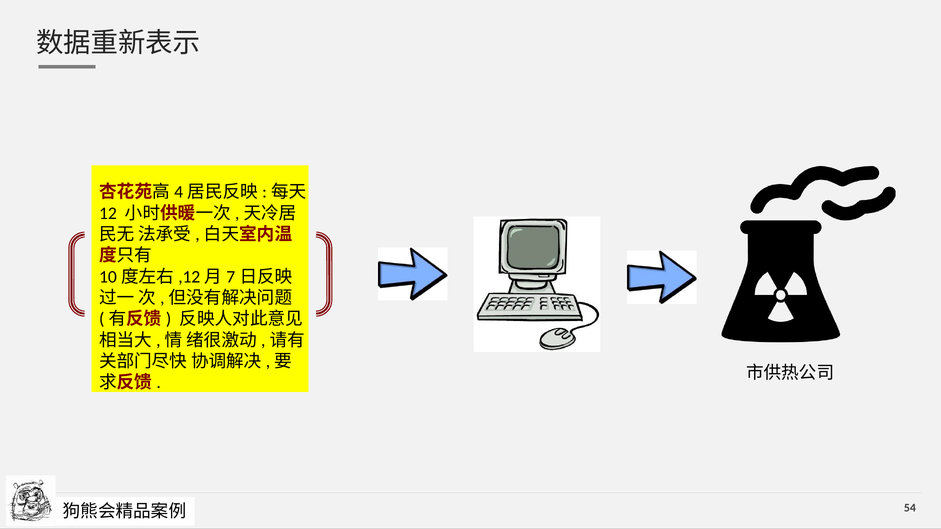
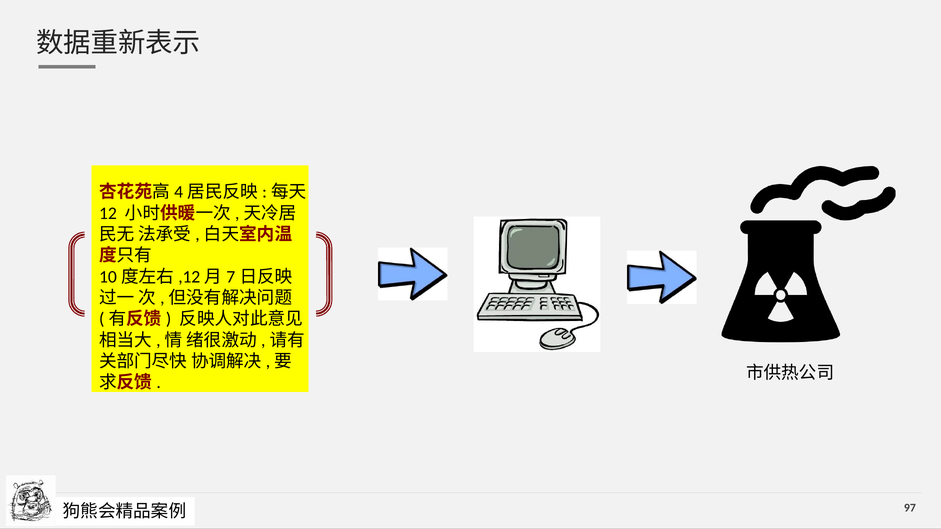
54: 54 -> 97 (910, 508)
